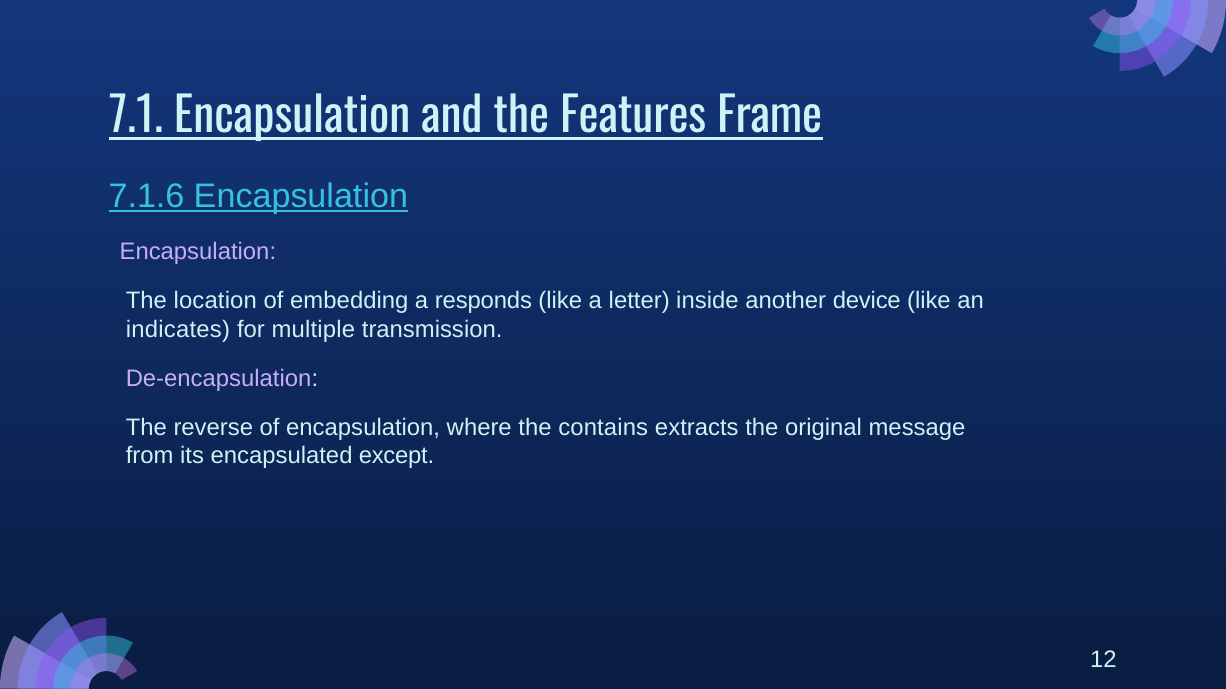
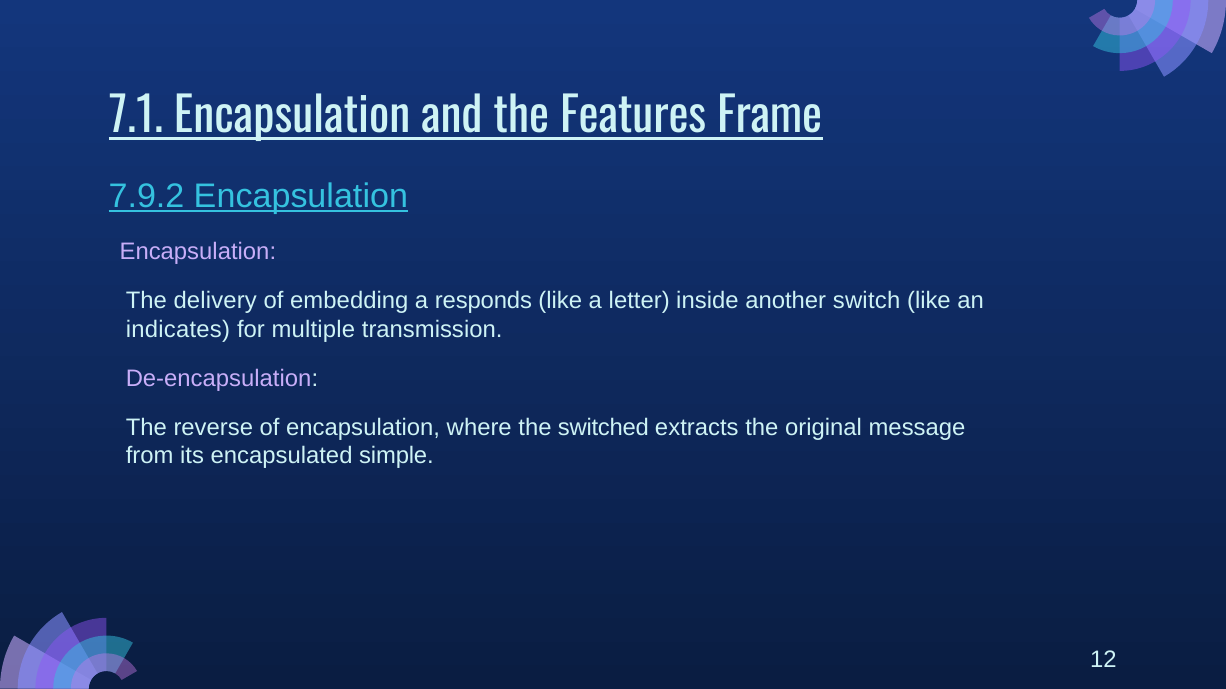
7.1.6: 7.1.6 -> 7.9.2 (146, 196)
location: location -> delivery (215, 301)
device: device -> switch (867, 301)
contains: contains -> switched (603, 428)
except: except -> simple (396, 457)
